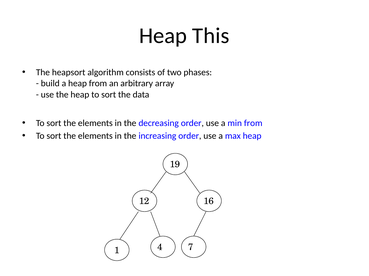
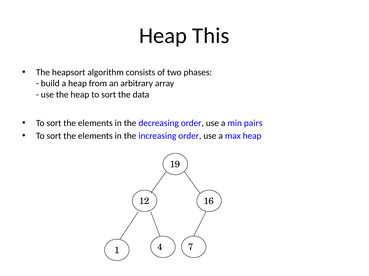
min from: from -> pairs (253, 123)
